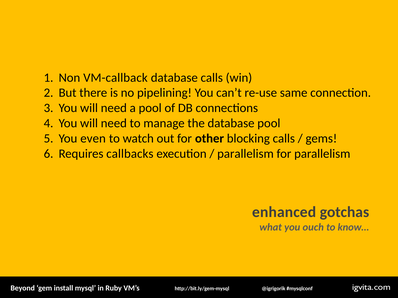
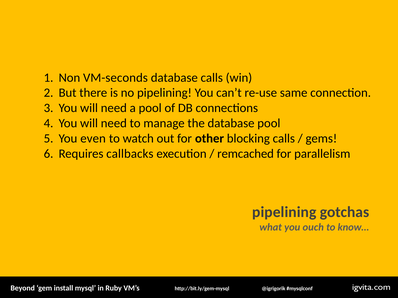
VM-callback: VM-callback -> VM-seconds (115, 78)
parallelism: parallelism -> remcached (246, 154)
enhanced: enhanced -> pipelining (284, 212)
